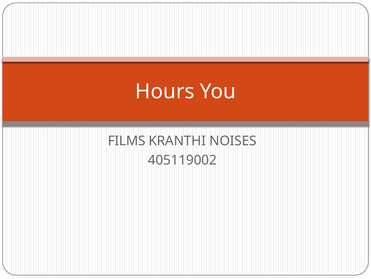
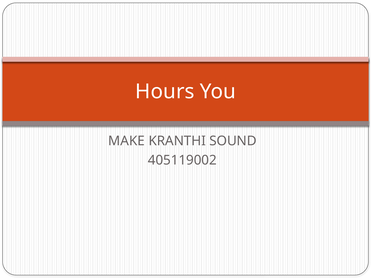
FILMS: FILMS -> MAKE (127, 141)
NOISES: NOISES -> SOUND (233, 141)
